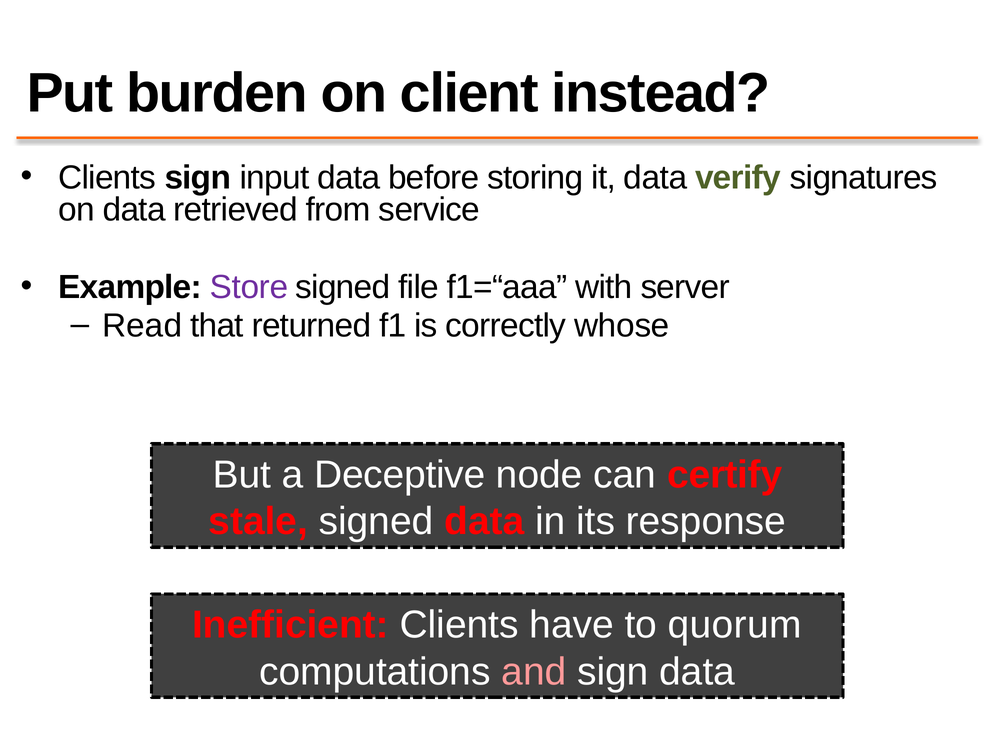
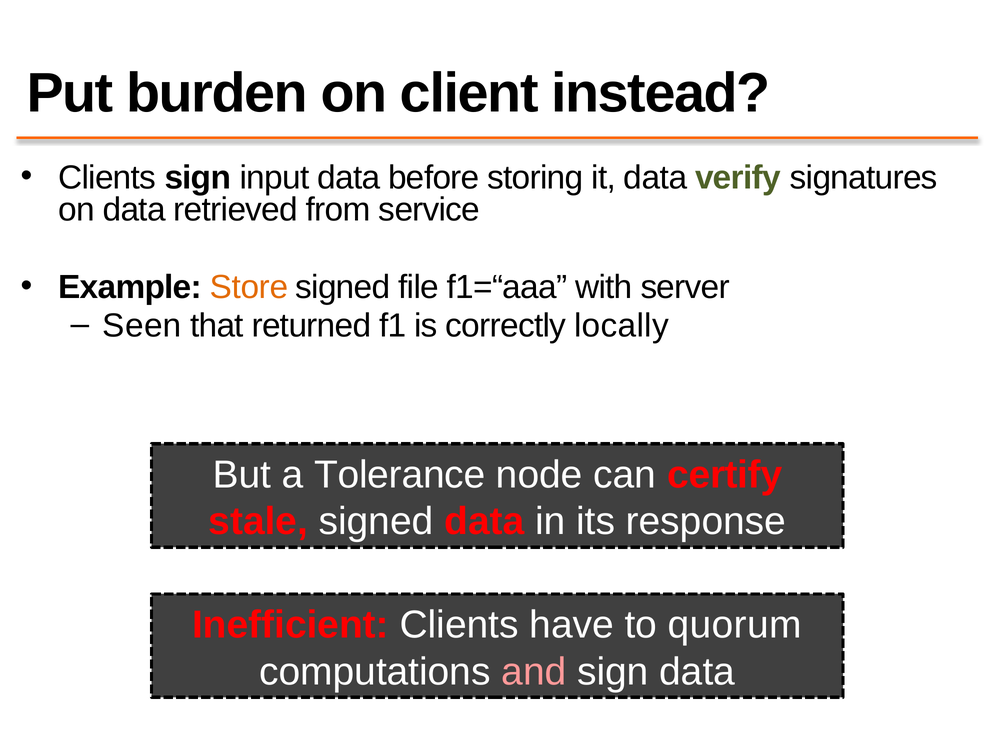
Store colour: purple -> orange (249, 287)
Read: Read -> Seen (142, 326)
whose: whose -> locally (622, 326)
Deceptive: Deceptive -> Tolerance (400, 475)
